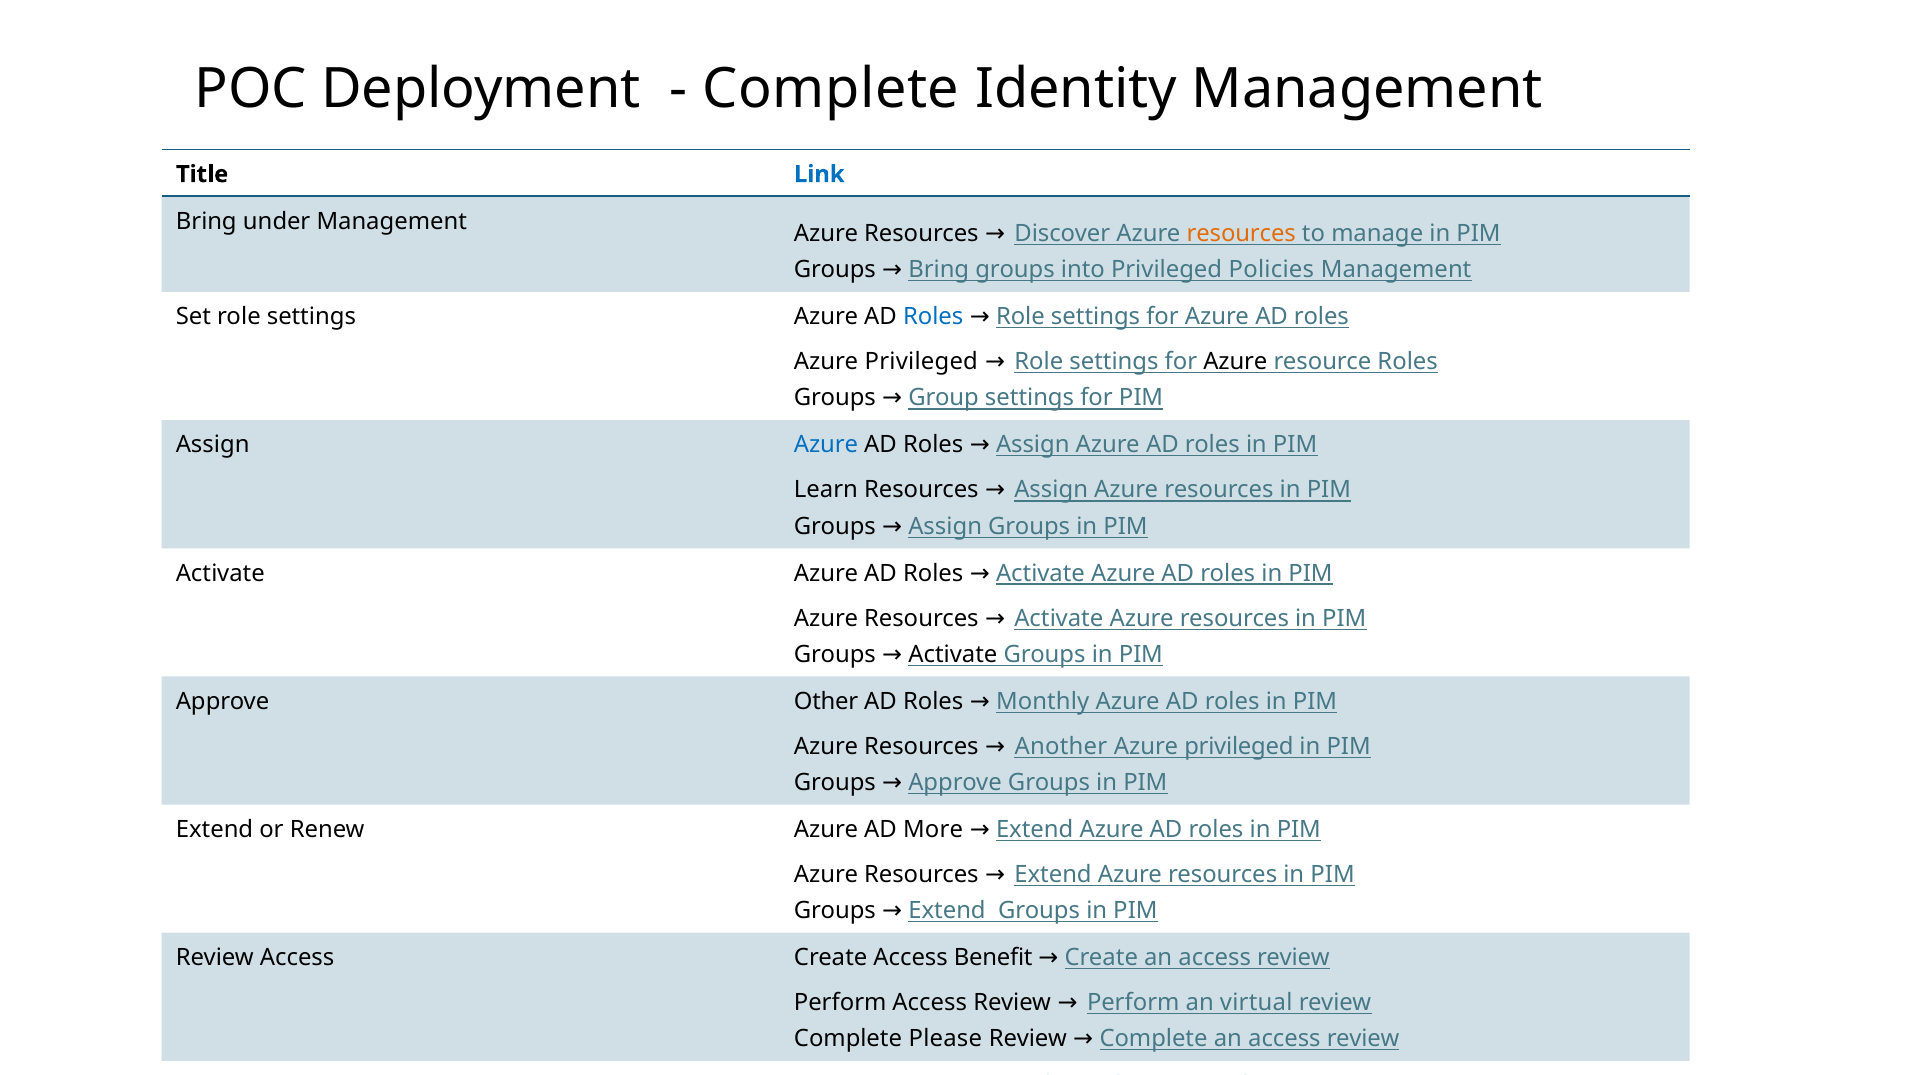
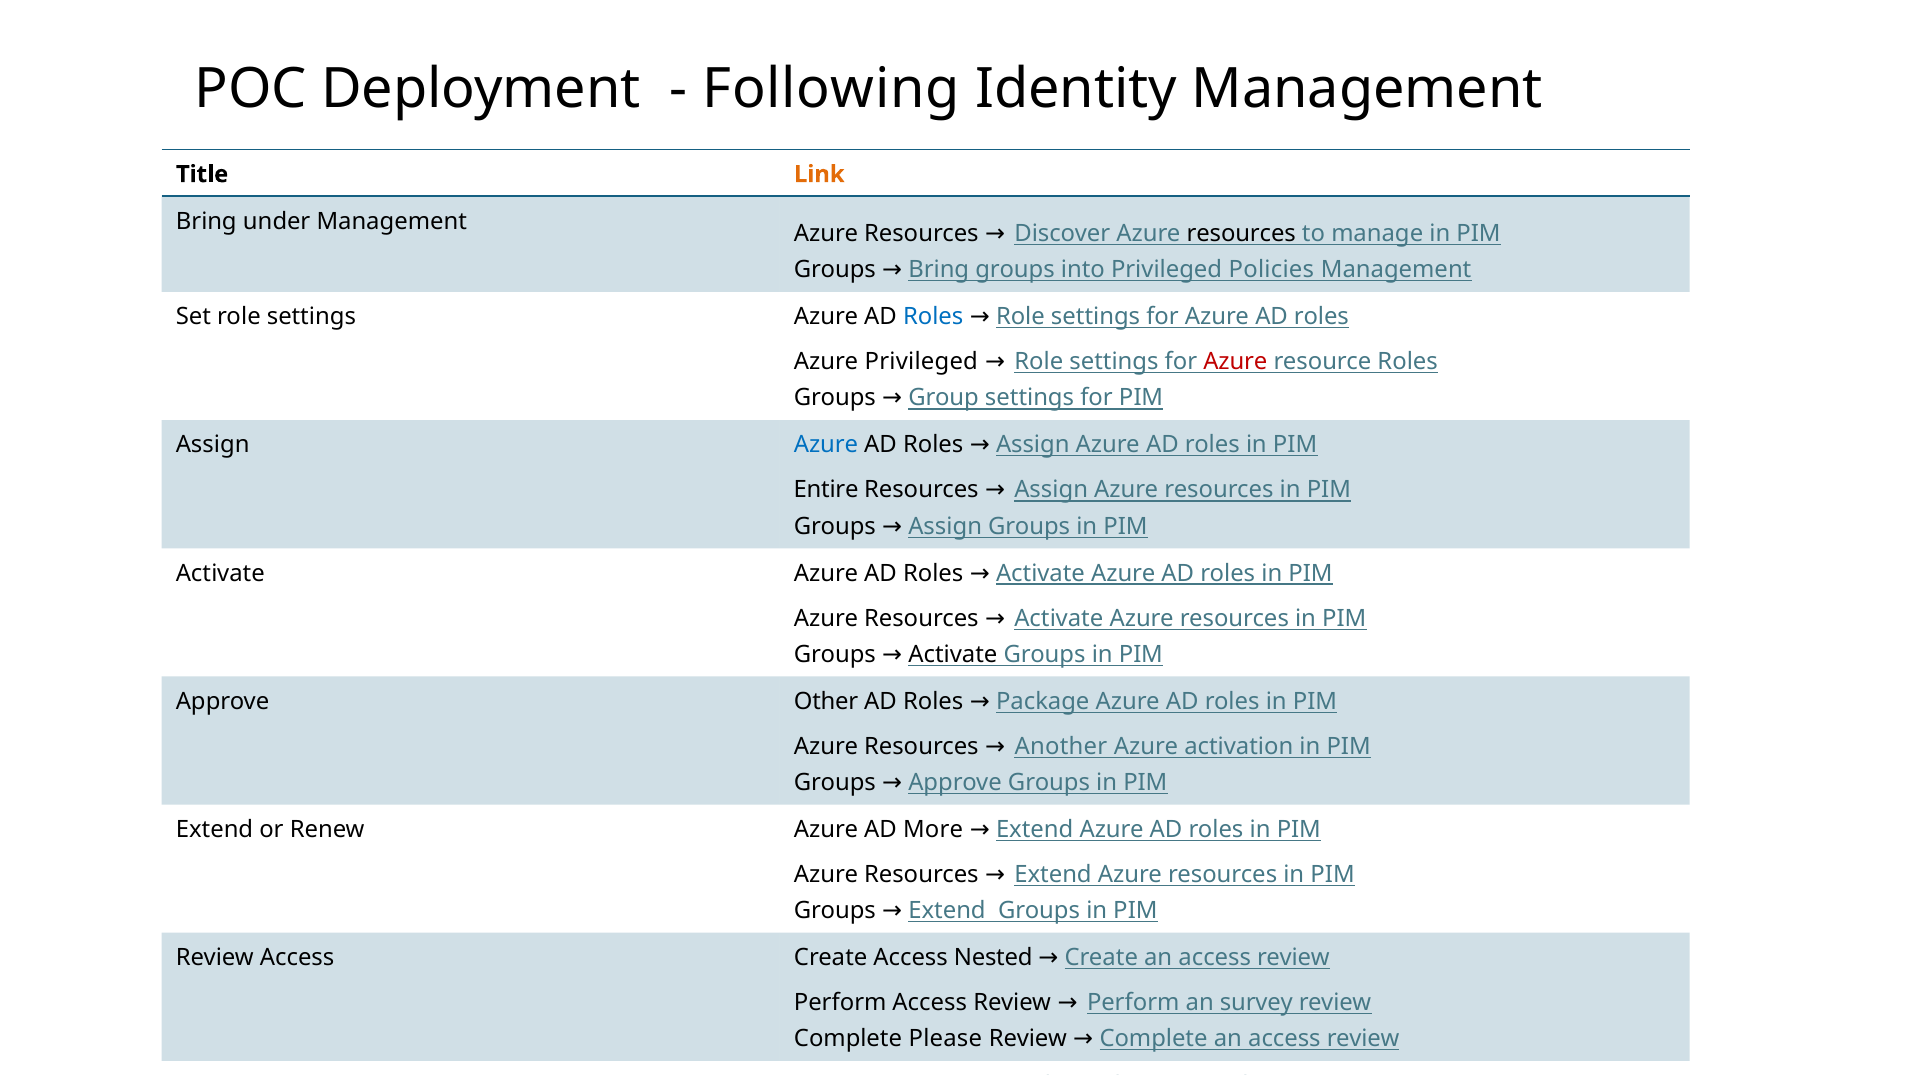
Complete: Complete -> Following (831, 89)
Link colour: blue -> orange (819, 174)
resources colour: orange -> black (1241, 234)
Azure colour: black -> red (1235, 362)
Learn: Learn -> Entire (826, 490)
Monthly: Monthly -> Package (1043, 701)
privileged: privileged -> activation (1239, 746)
Benefit: Benefit -> Nested (993, 958)
virtual: virtual -> survey (1256, 1003)
